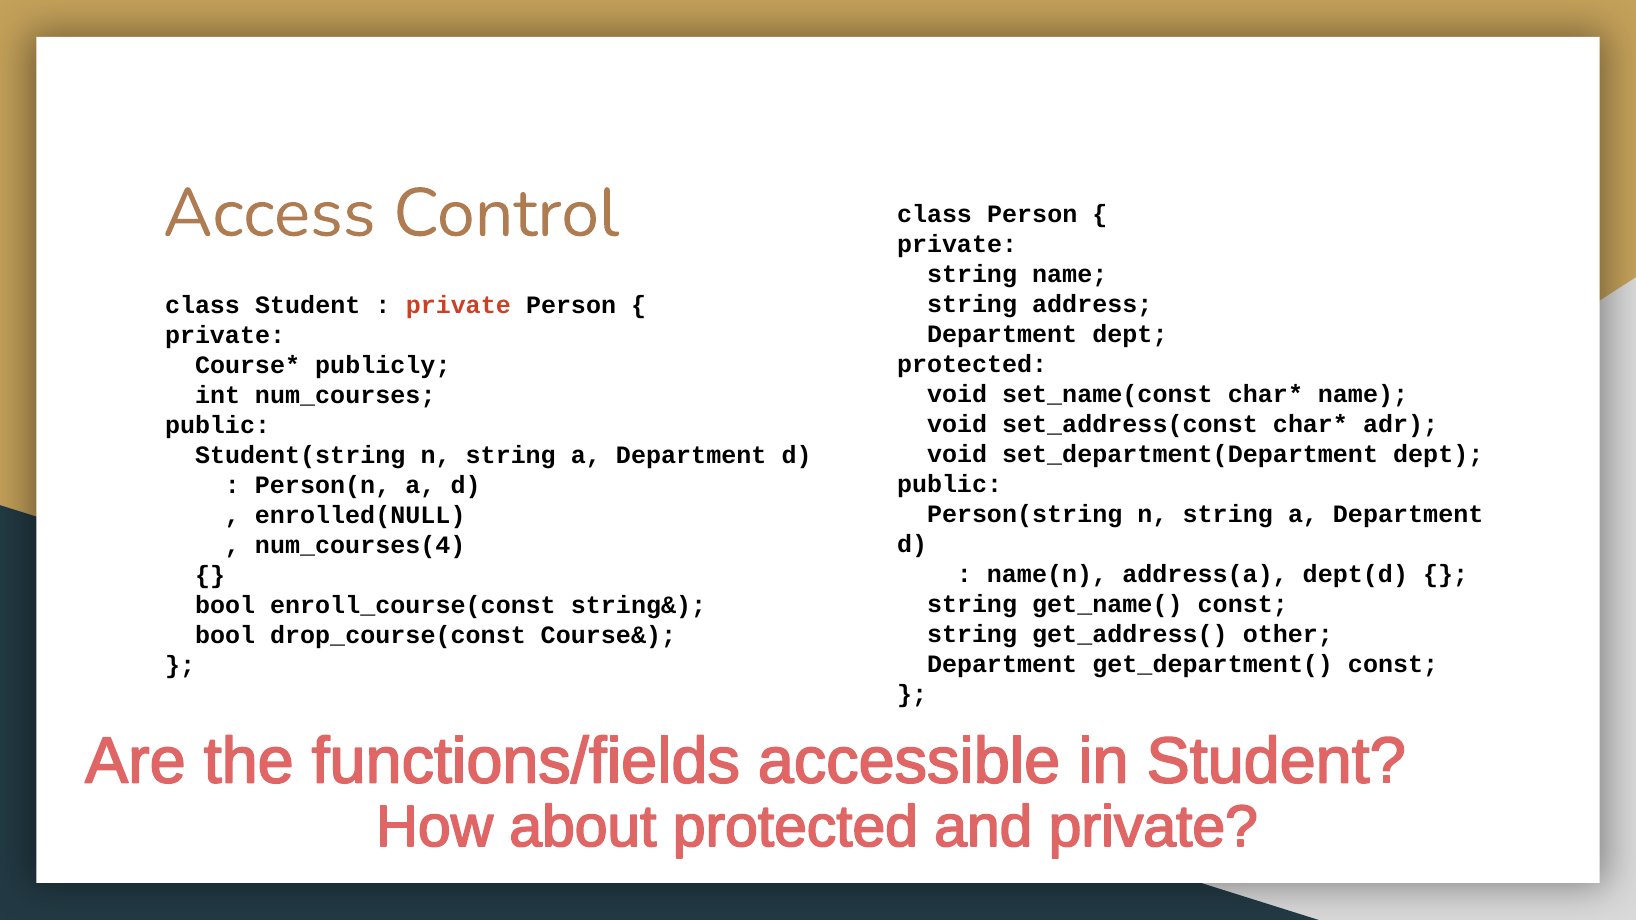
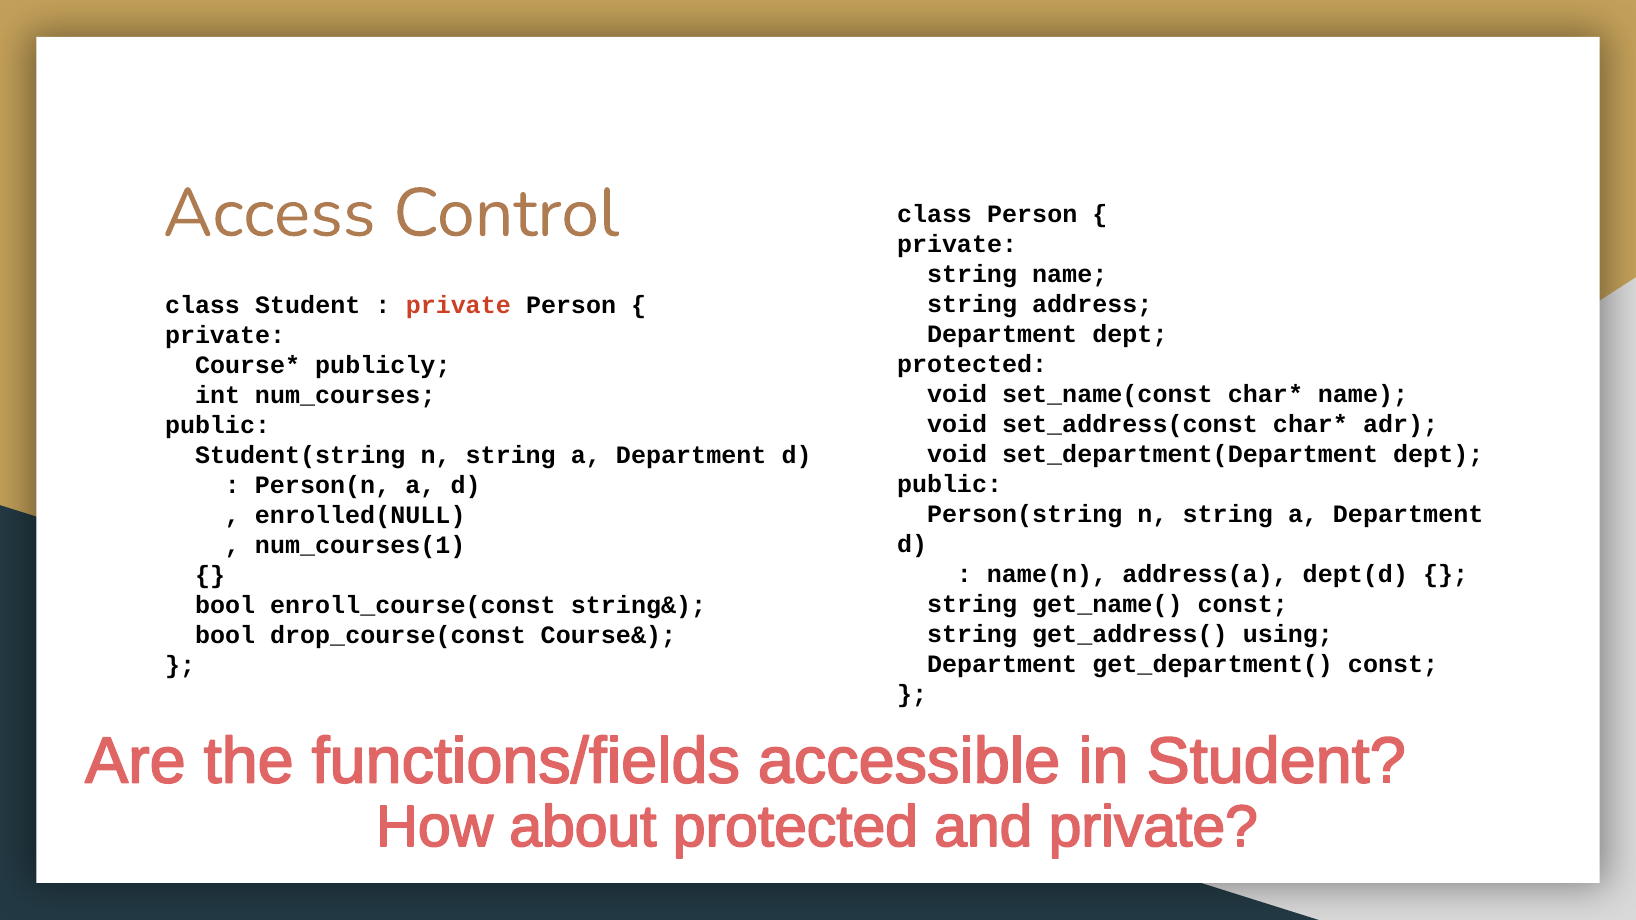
num_courses(4: num_courses(4 -> num_courses(1 (360, 545)
other: other -> using (1288, 635)
